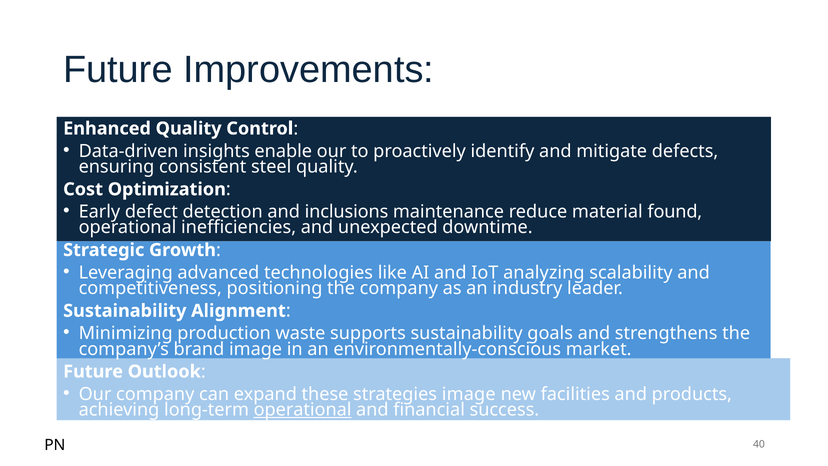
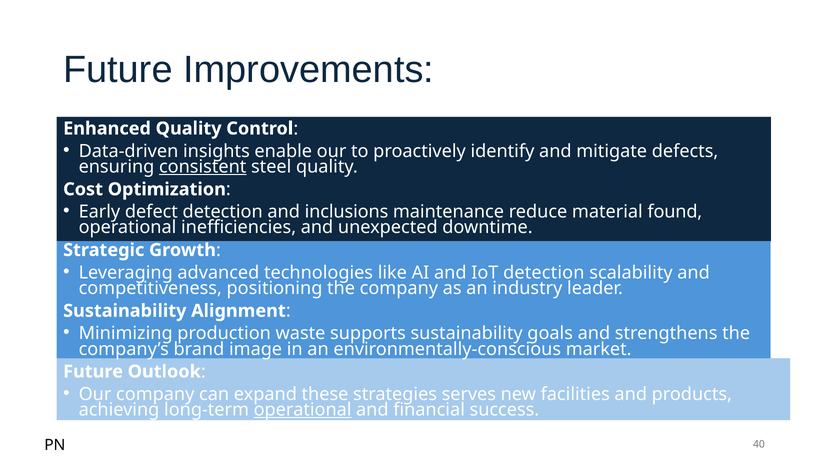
consistent underline: none -> present (203, 167)
IoT analyzing: analyzing -> detection (544, 272)
strategies image: image -> serves (469, 394)
